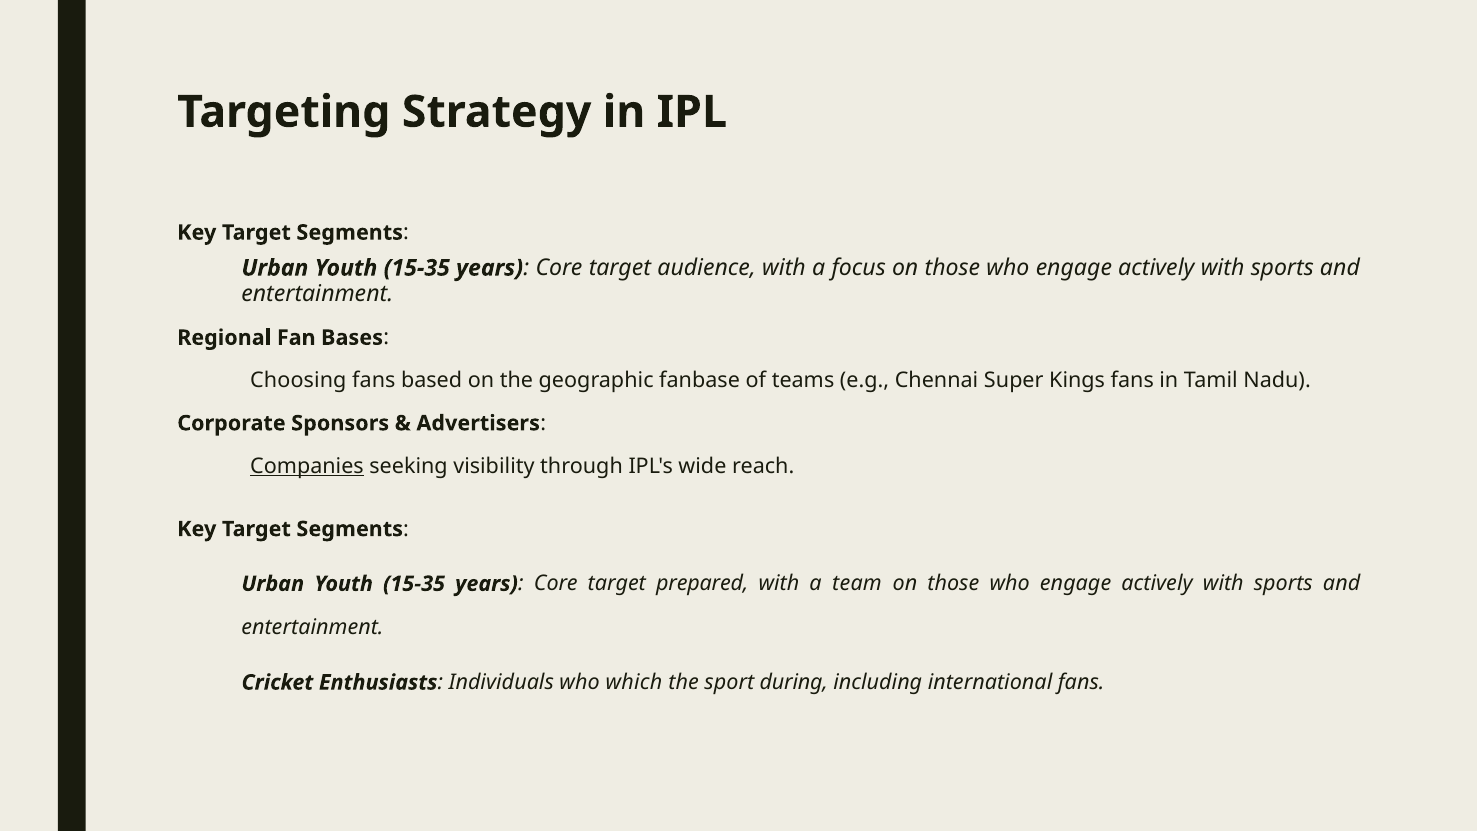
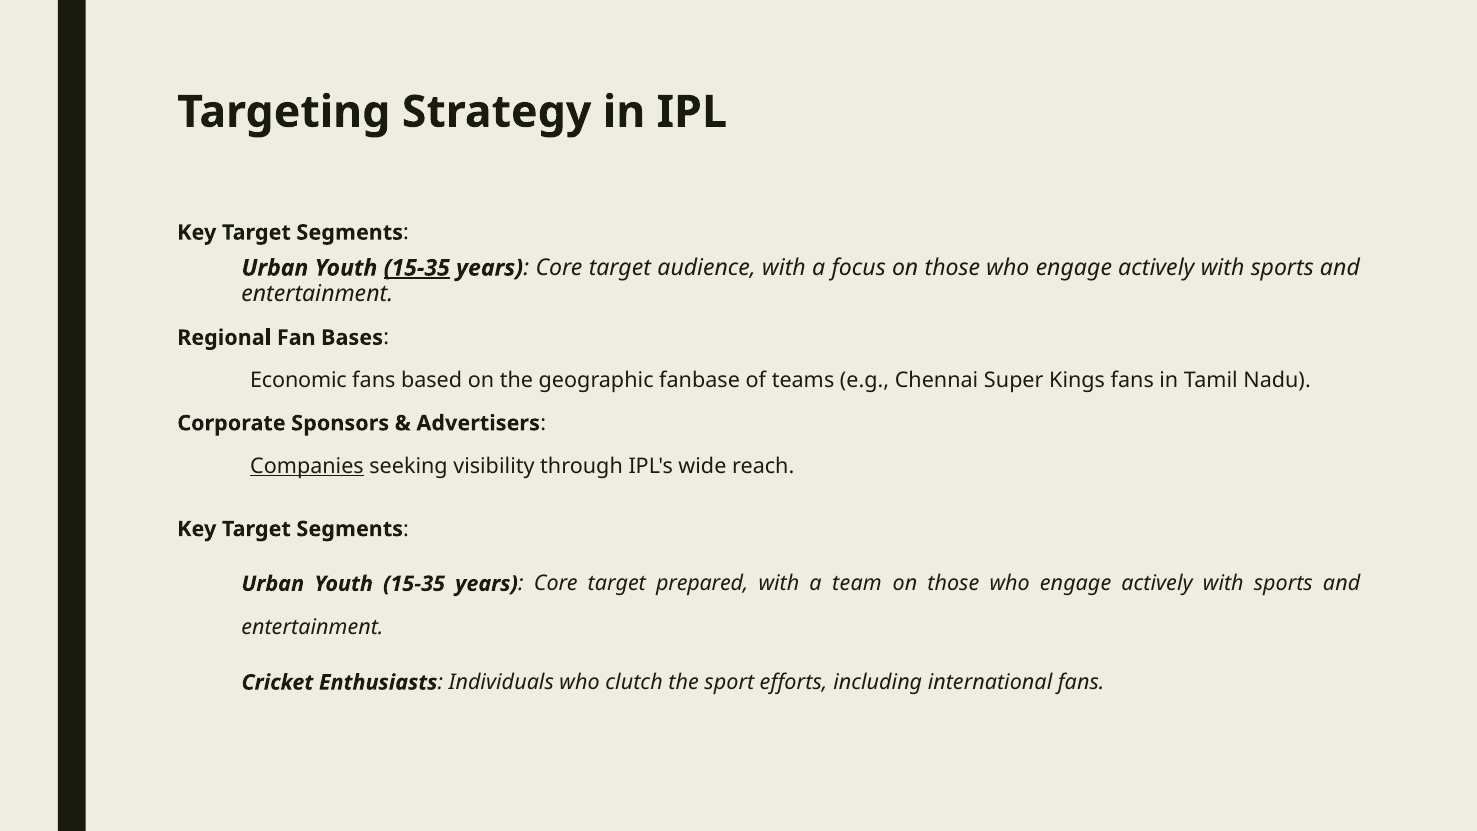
15-35 underline: none -> present (417, 268)
Choosing: Choosing -> Economic (298, 380)
which: which -> clutch (634, 682)
during: during -> efforts (794, 682)
